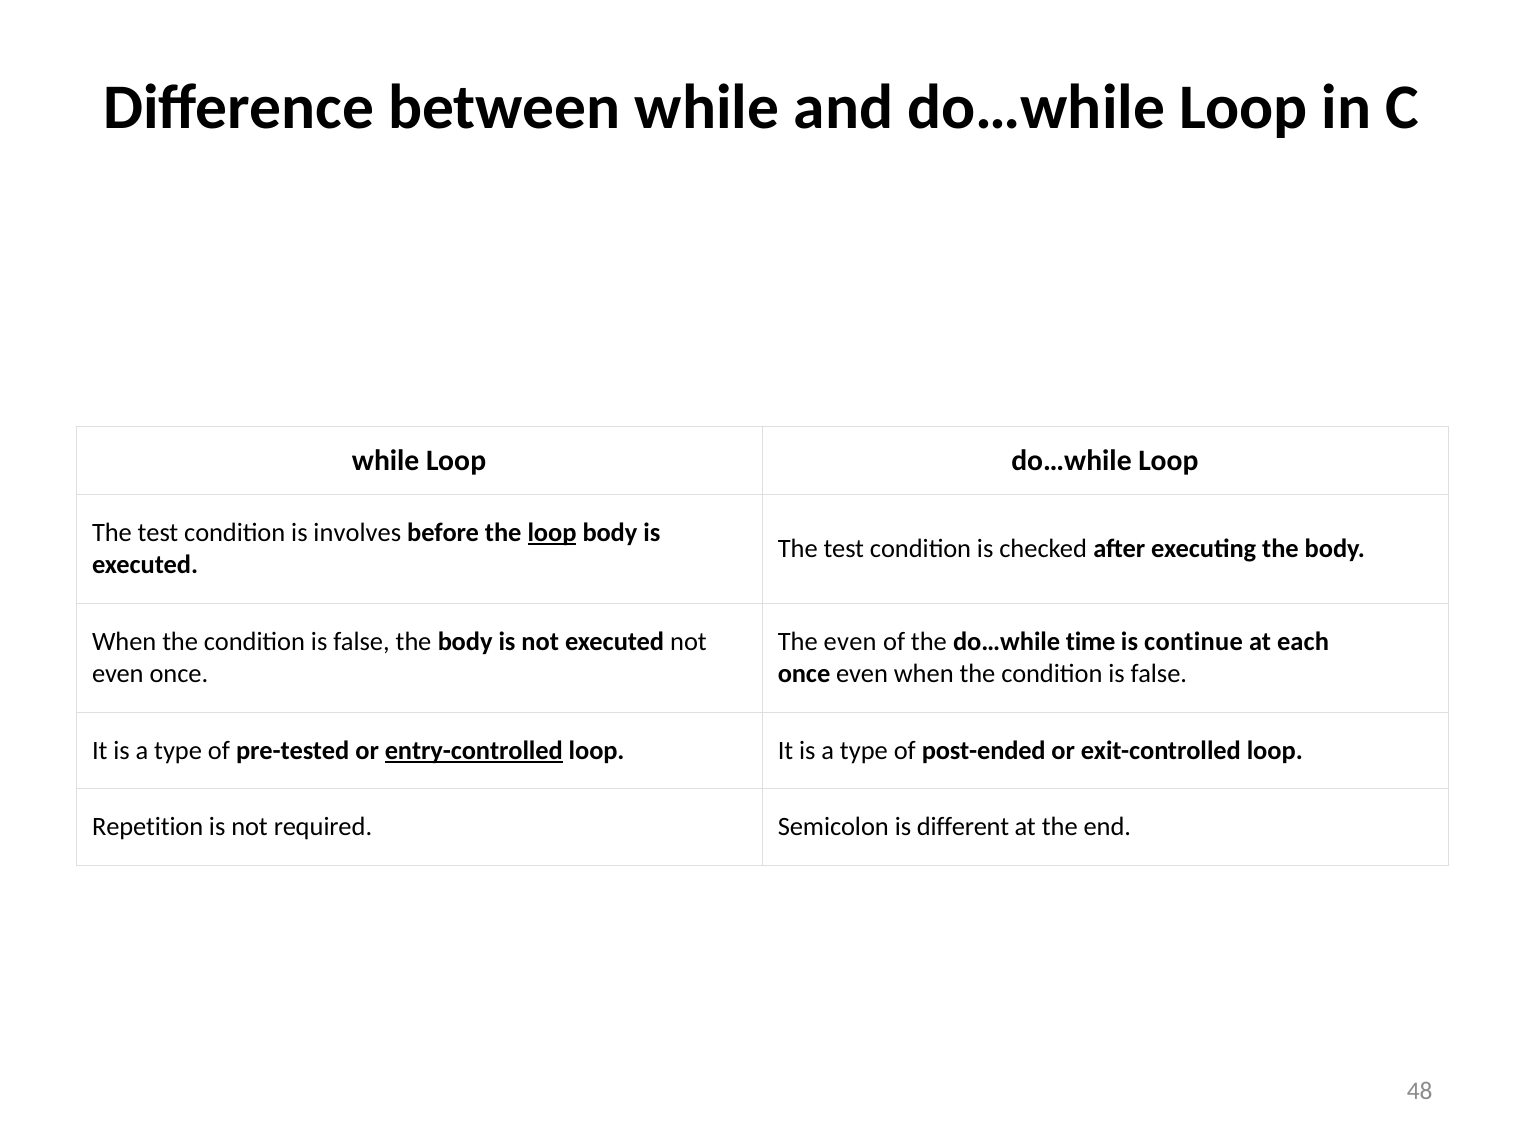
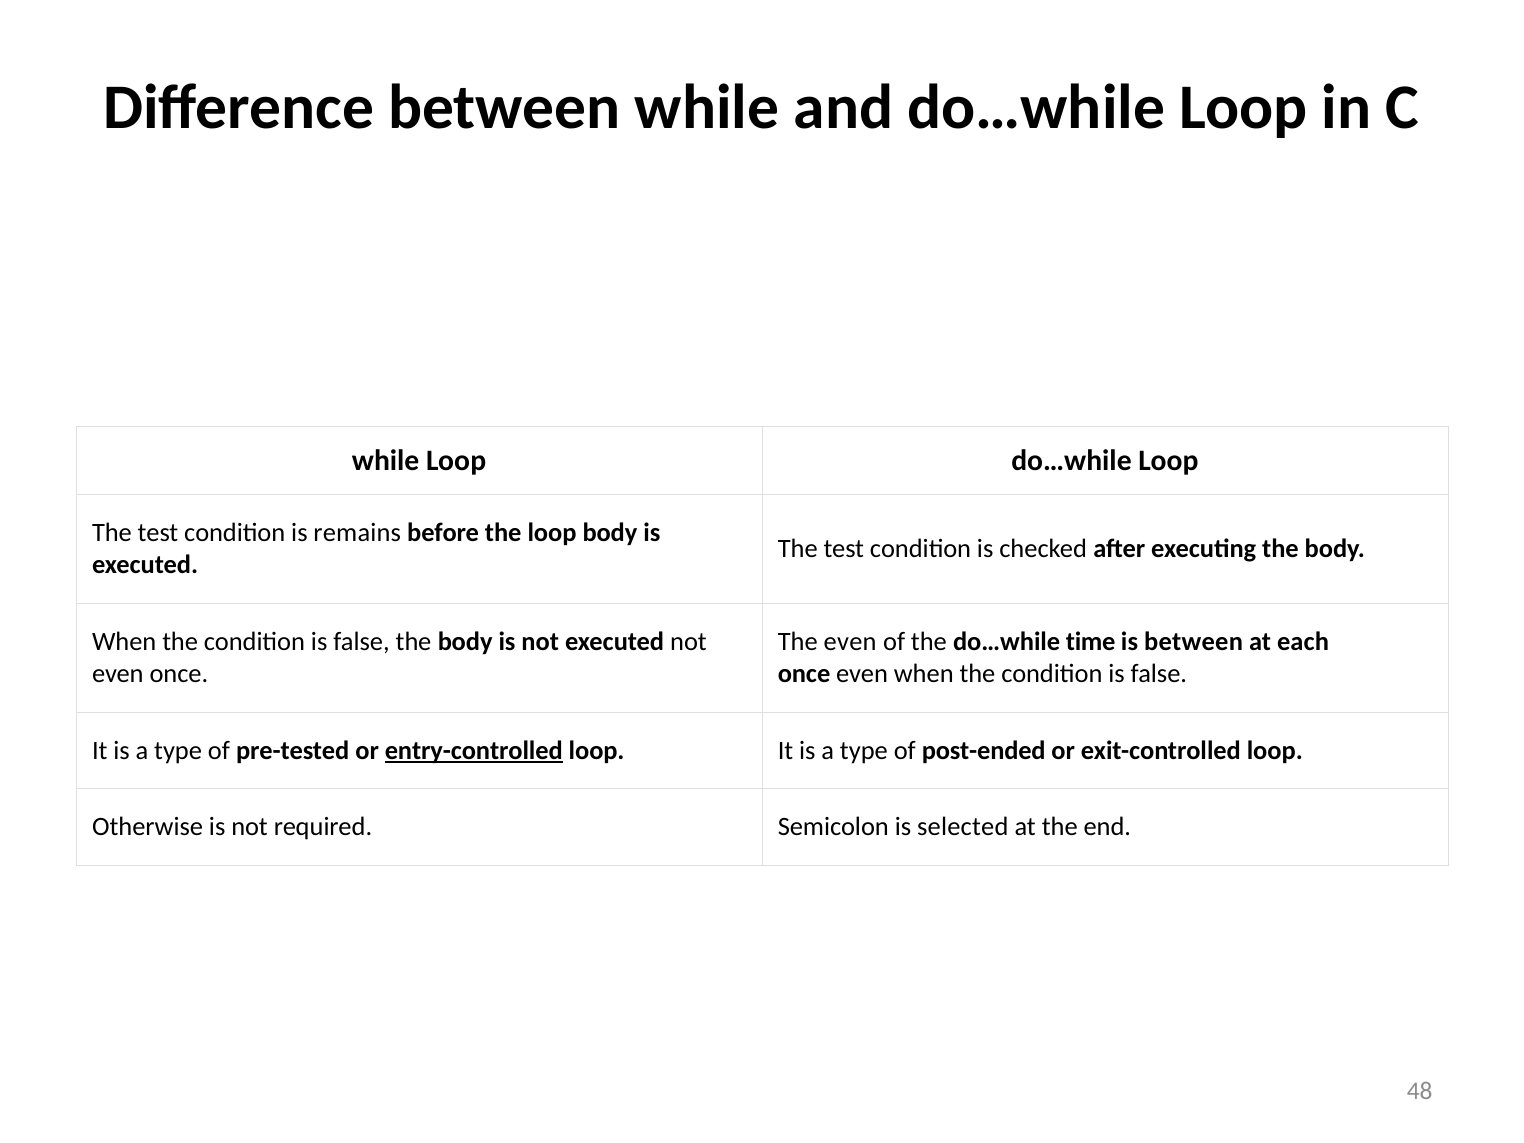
involves: involves -> remains (357, 532)
loop underline: present -> none (552, 532)
is continue: continue -> between (1194, 641)
Repetition: Repetition -> Otherwise (148, 827)
different: different -> selected (963, 827)
